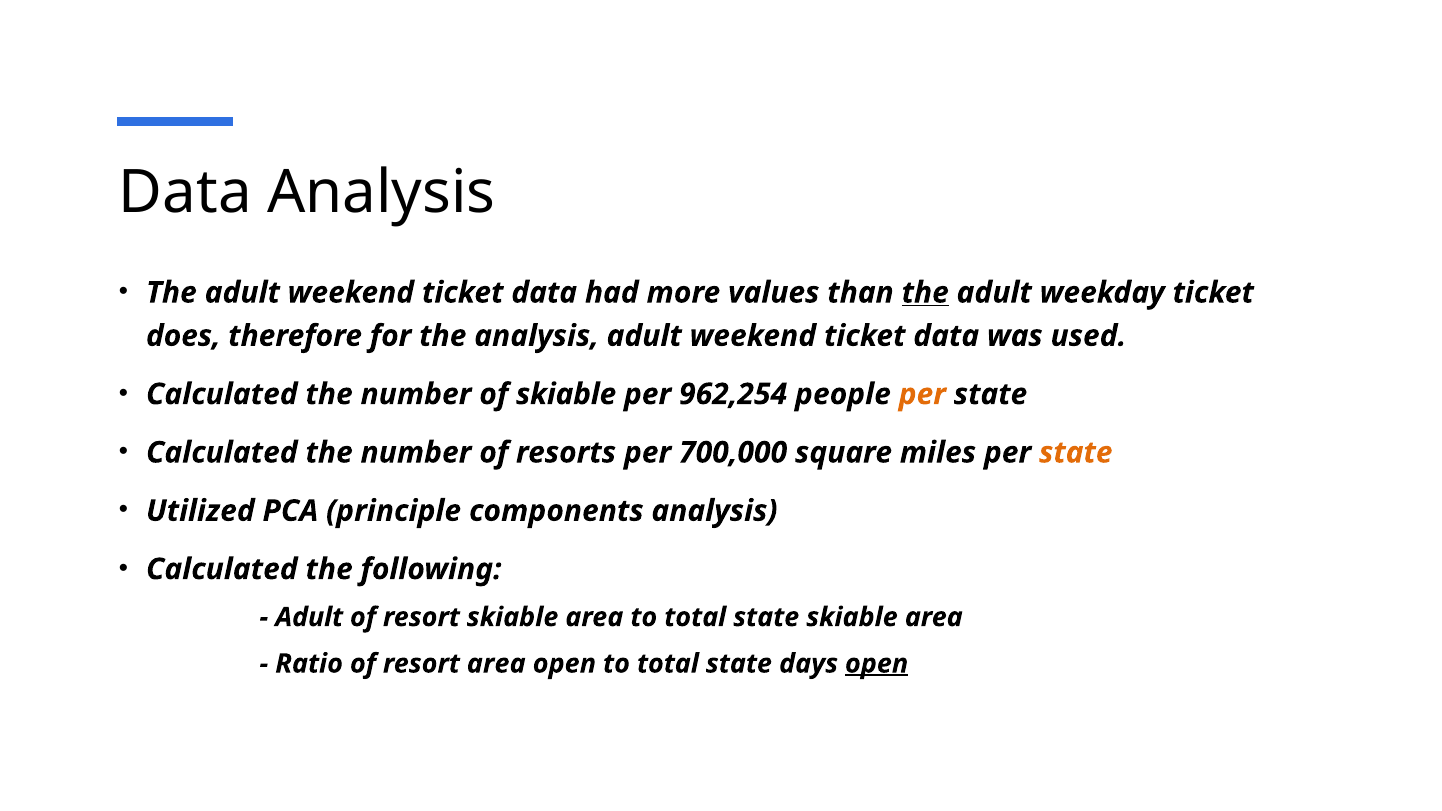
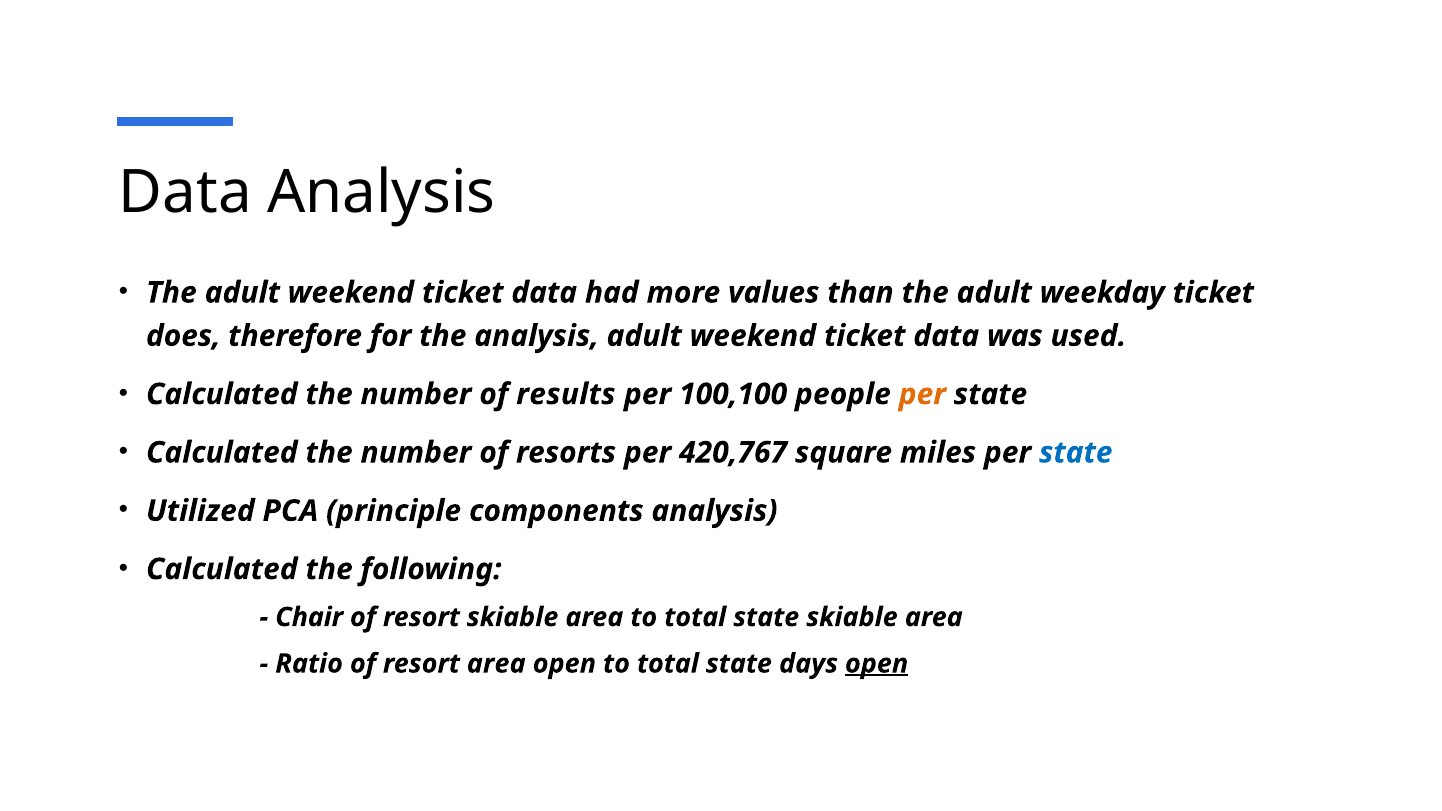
the underline: present -> none (925, 293)
of skiable: skiable -> results (566, 394)
962,254: 962,254 -> 100,100 (733, 394)
700,000: 700,000 -> 420,767 (733, 453)
state colour: orange -> blue (1076, 453)
Adult: Adult -> Chair (309, 617)
